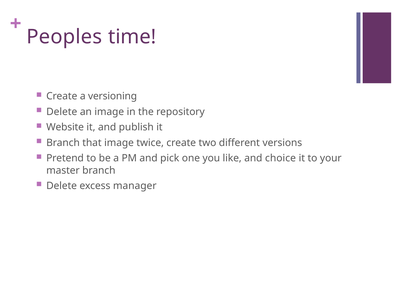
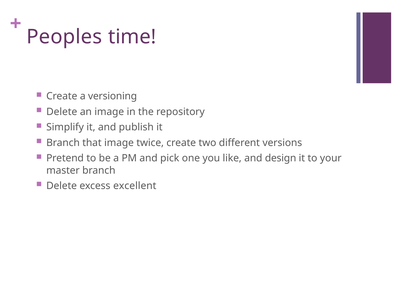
Website: Website -> Simplify (65, 127)
choice: choice -> design (281, 158)
manager: manager -> excellent (135, 186)
